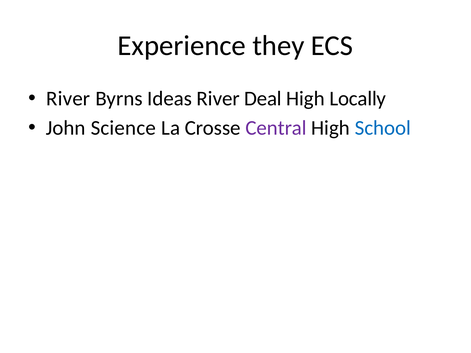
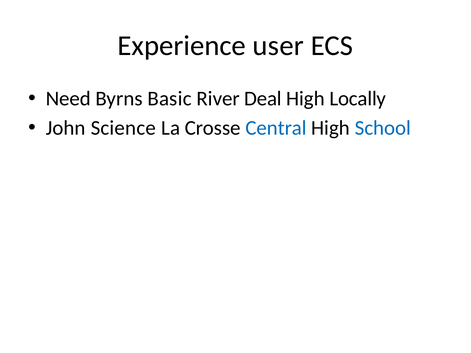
they: they -> user (278, 46)
River: River -> Need (68, 99)
Ideas: Ideas -> Basic (169, 99)
Central colour: purple -> blue (276, 128)
